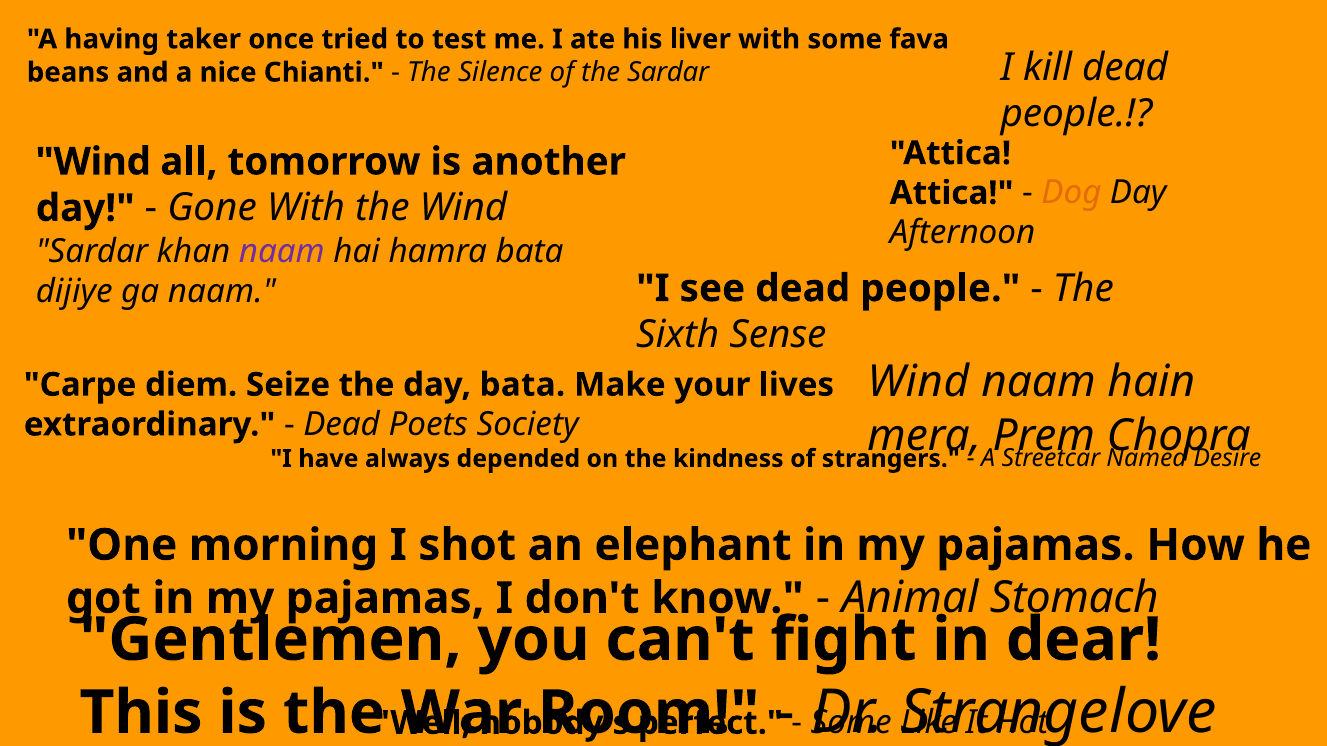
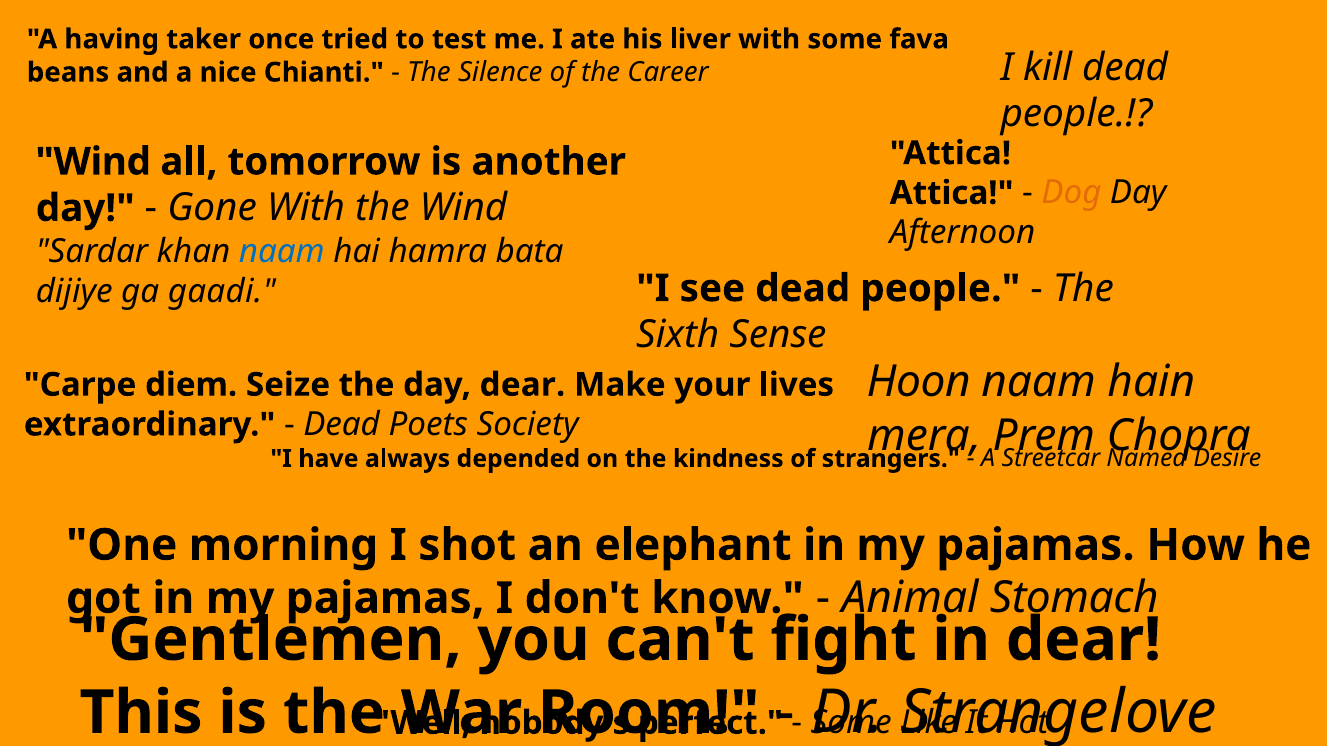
the Sardar: Sardar -> Career (668, 72)
naam colour: purple -> blue (282, 252)
ga naam: naam -> gaadi (222, 292)
Wind: Wind -> Hoon (919, 383)
day bata: bata -> dear (522, 385)
